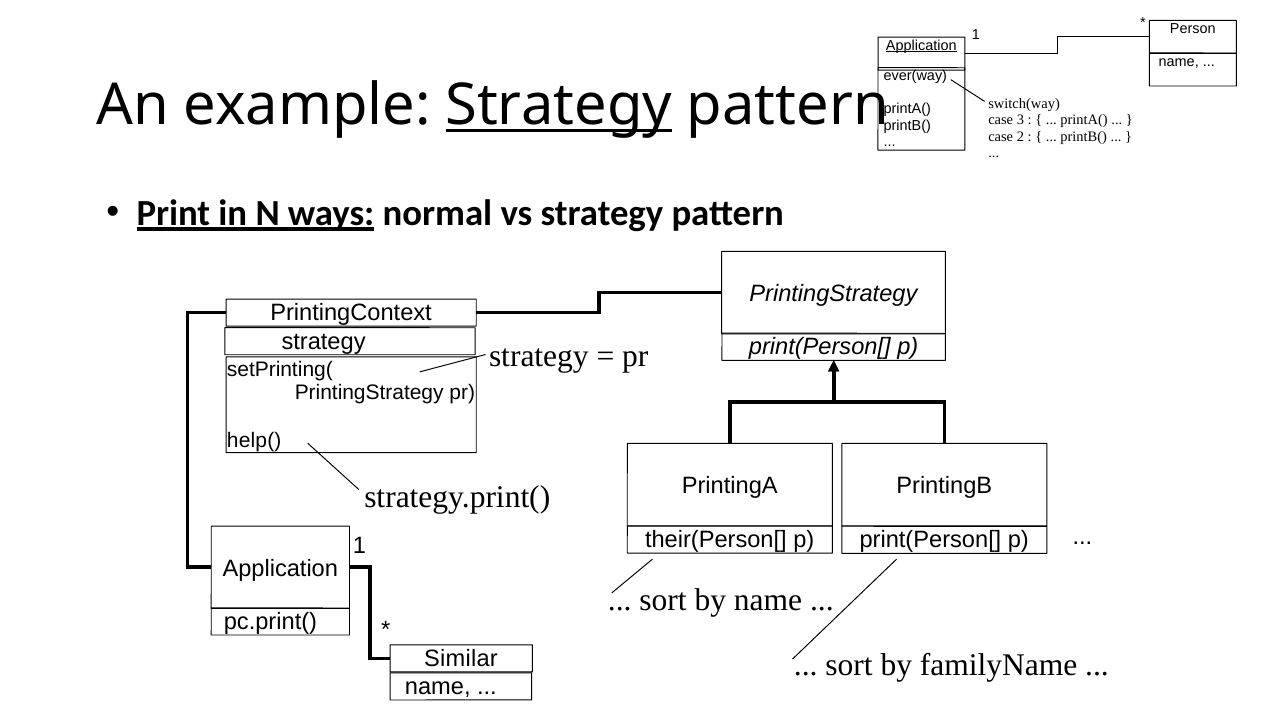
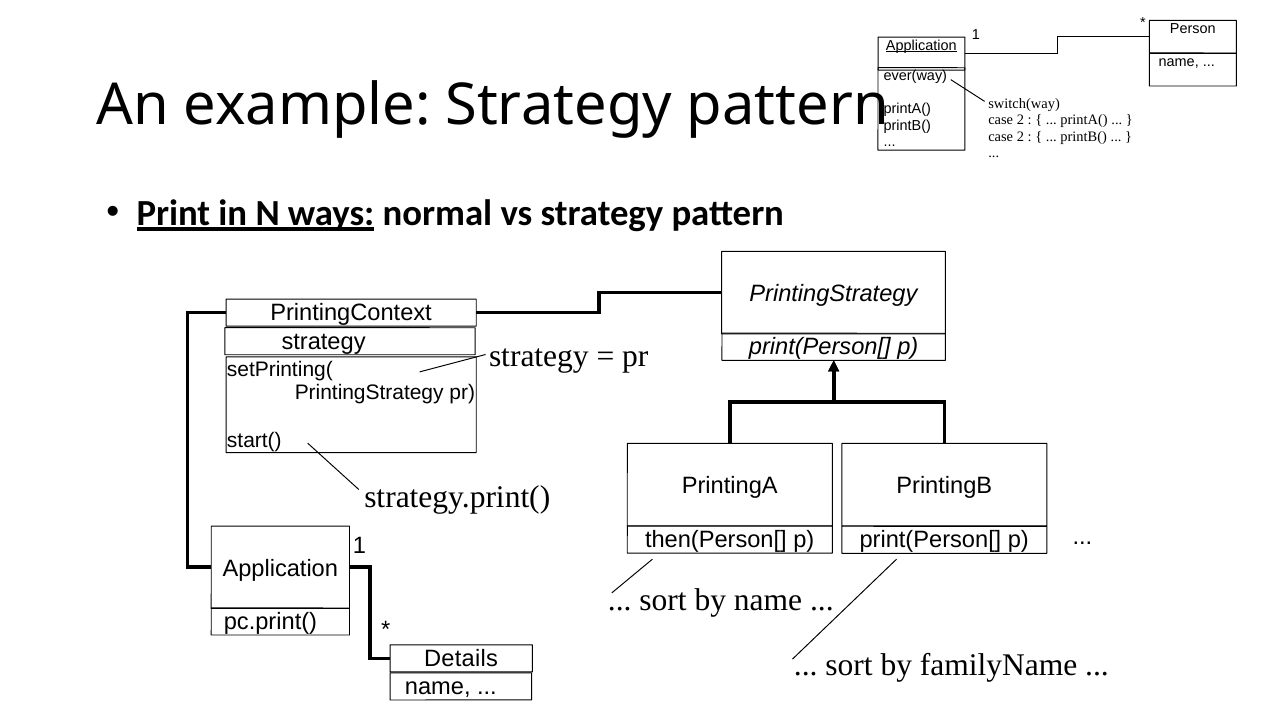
Strategy underline: present -> none (559, 106)
3: 3 -> 2 (1020, 120)
help(: help( -> start( (254, 441)
their(Person[: their(Person[ -> then(Person[ (716, 540)
Similar: Similar -> Details (461, 659)
